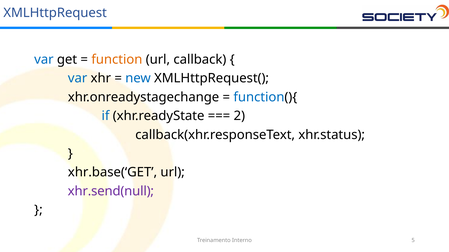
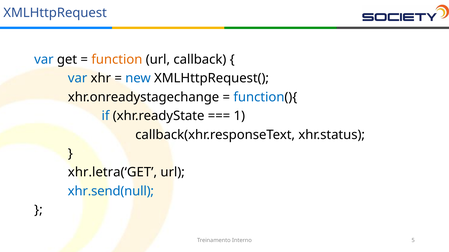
2: 2 -> 1 (239, 116)
xhr.base(‘GET: xhr.base(‘GET -> xhr.letra(‘GET (112, 173)
xhr.send(null colour: purple -> blue (111, 191)
